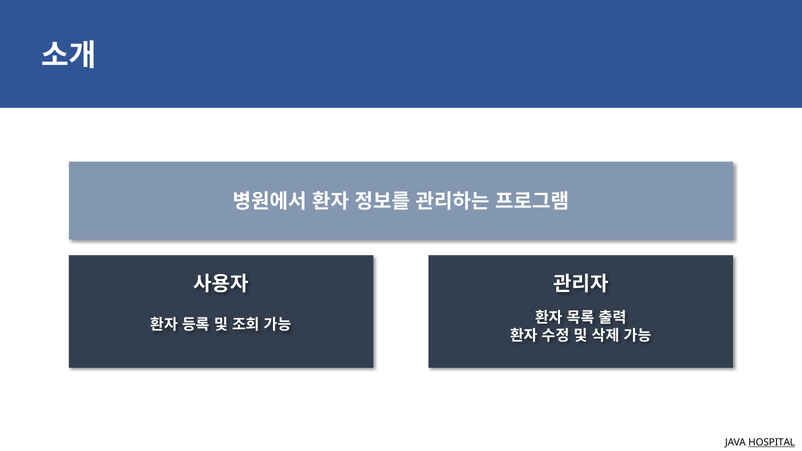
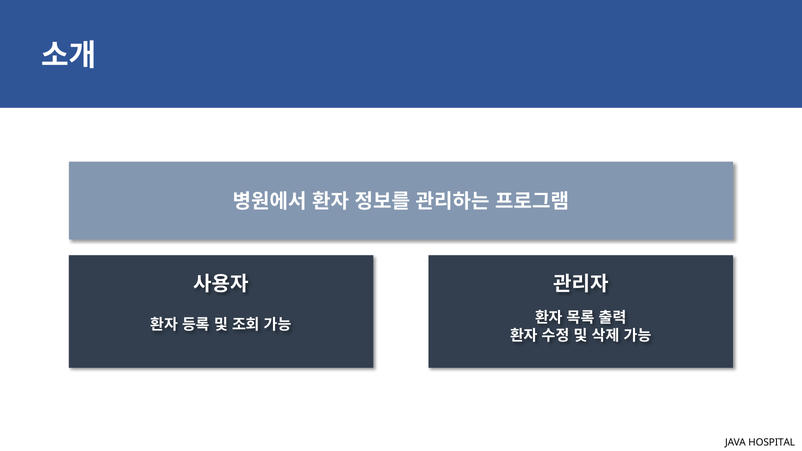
HOSPITAL underline: present -> none (772, 443)
